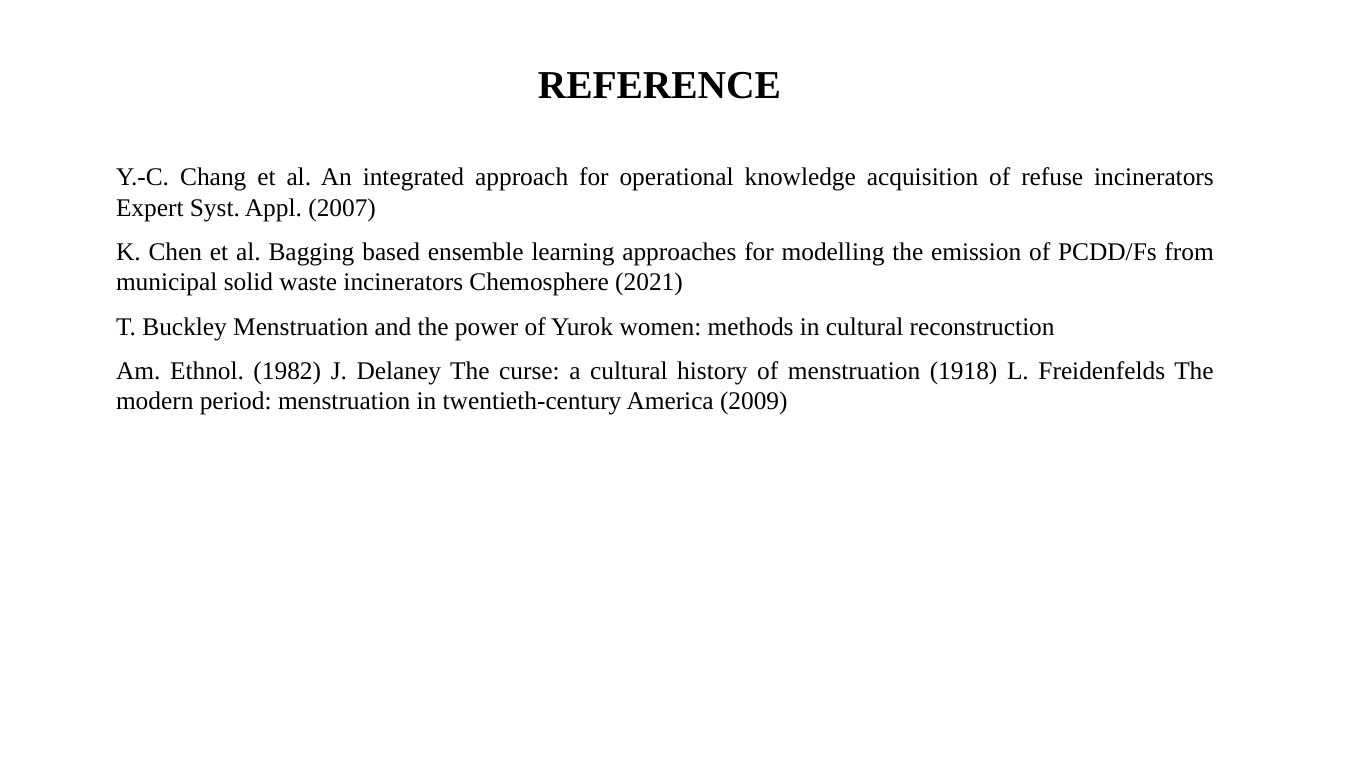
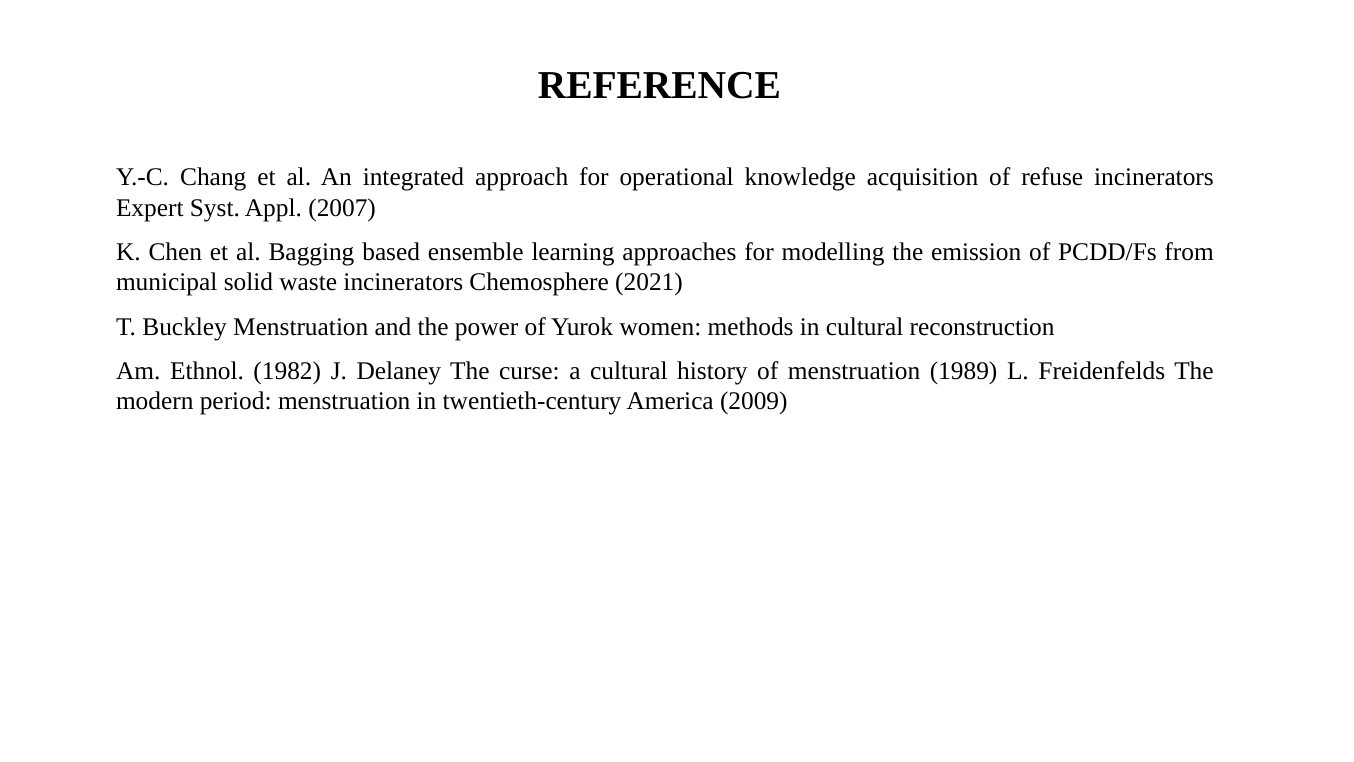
1918: 1918 -> 1989 (964, 371)
